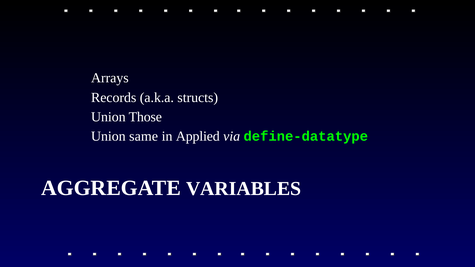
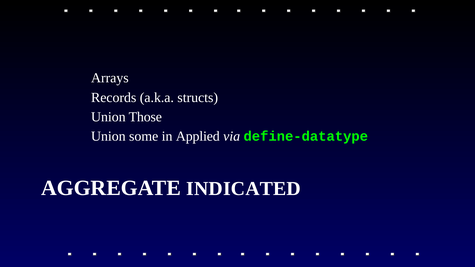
same: same -> some (144, 136)
VARIABLES: VARIABLES -> INDICATED (244, 189)
